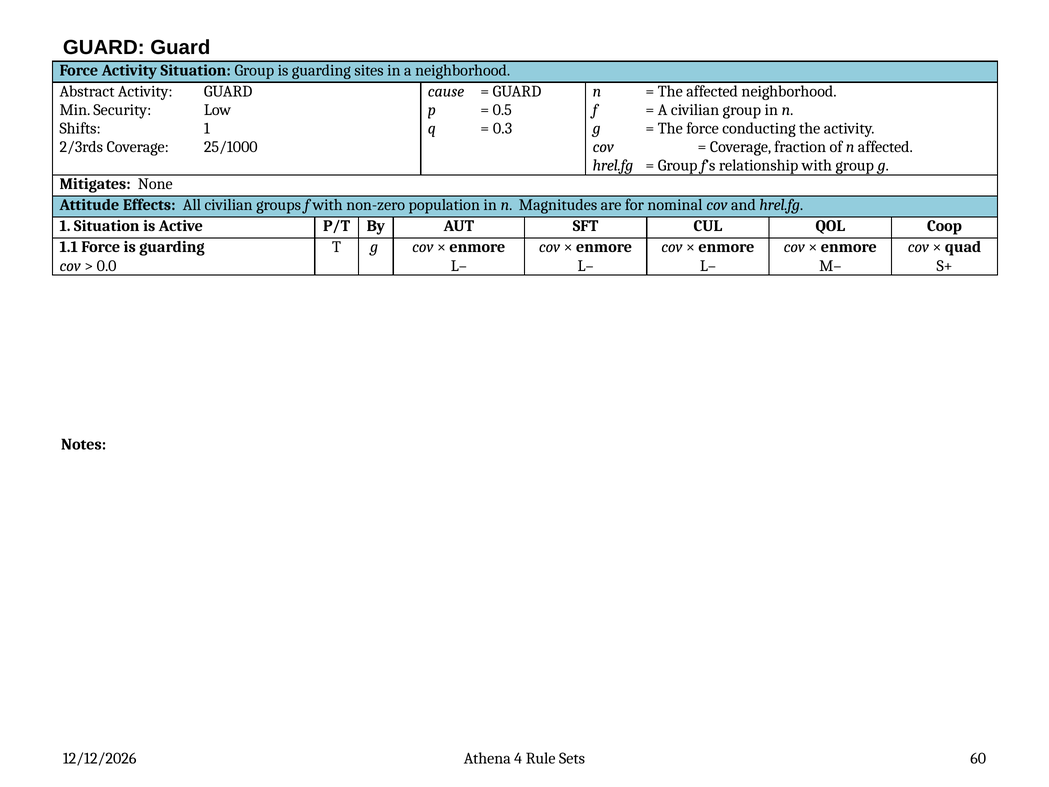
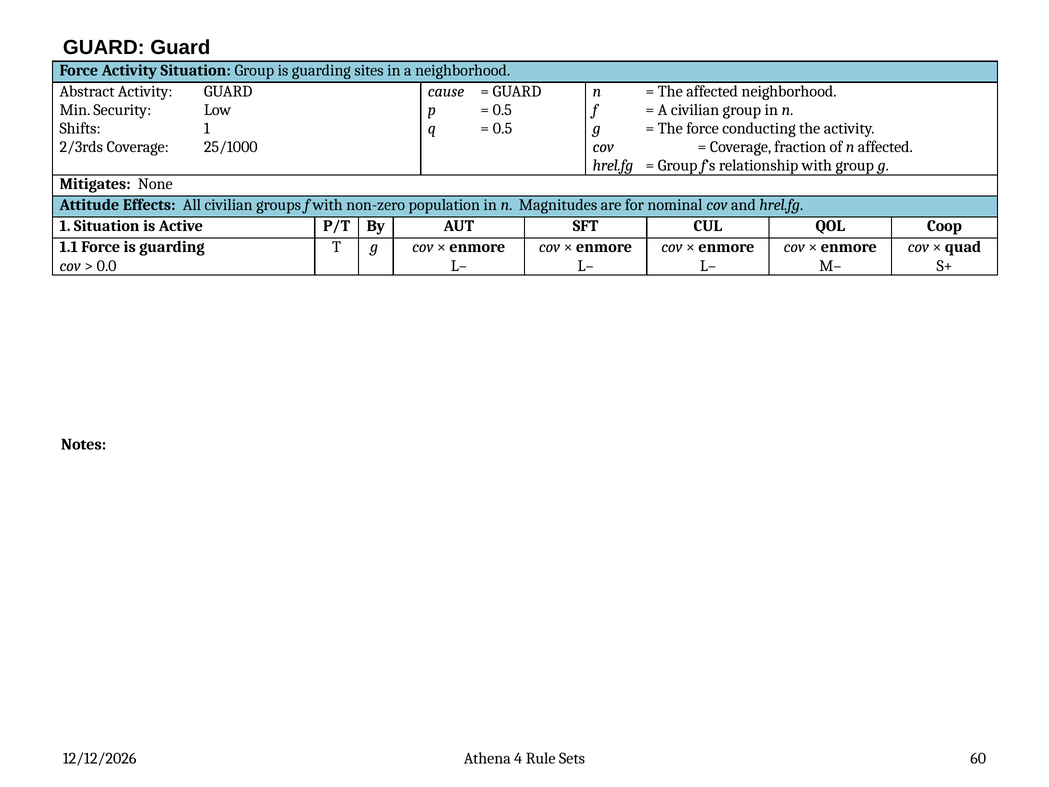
0.3: 0.3 -> 0.5 (503, 128)
